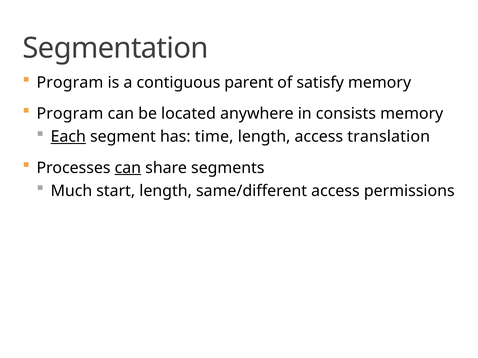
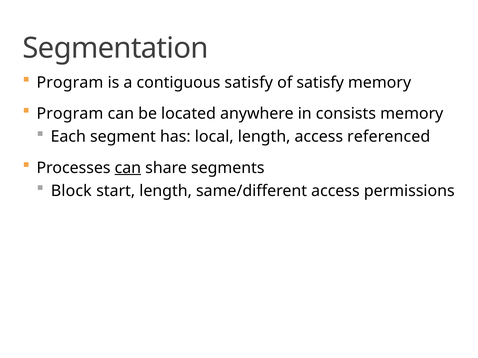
contiguous parent: parent -> satisfy (249, 83)
Each underline: present -> none (68, 137)
time: time -> local (214, 137)
translation: translation -> referenced (389, 137)
Much: Much -> Block (71, 191)
